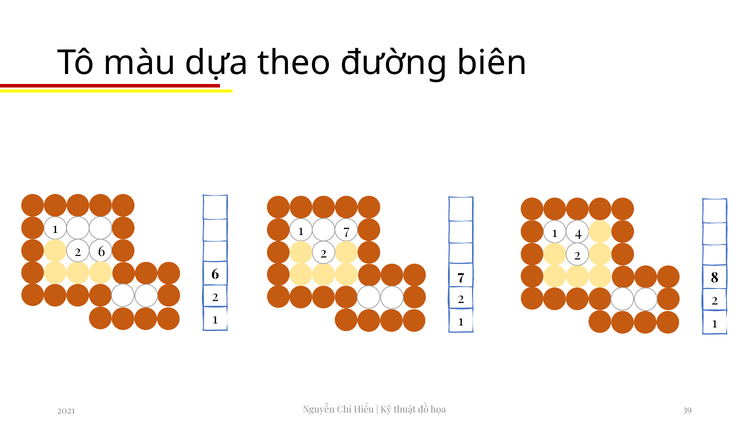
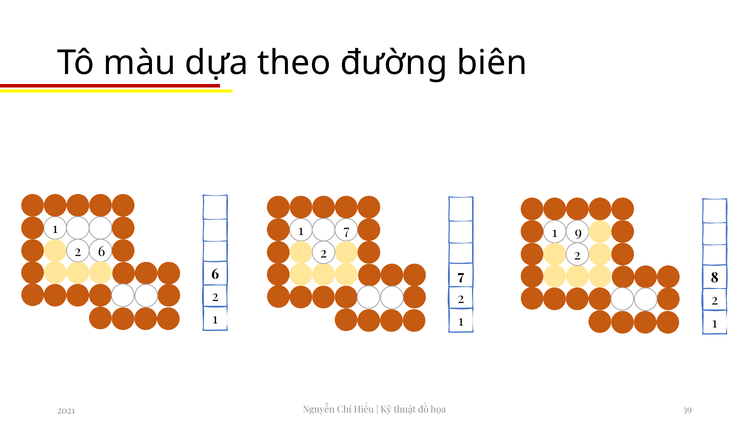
4: 4 -> 9 (578, 233)
